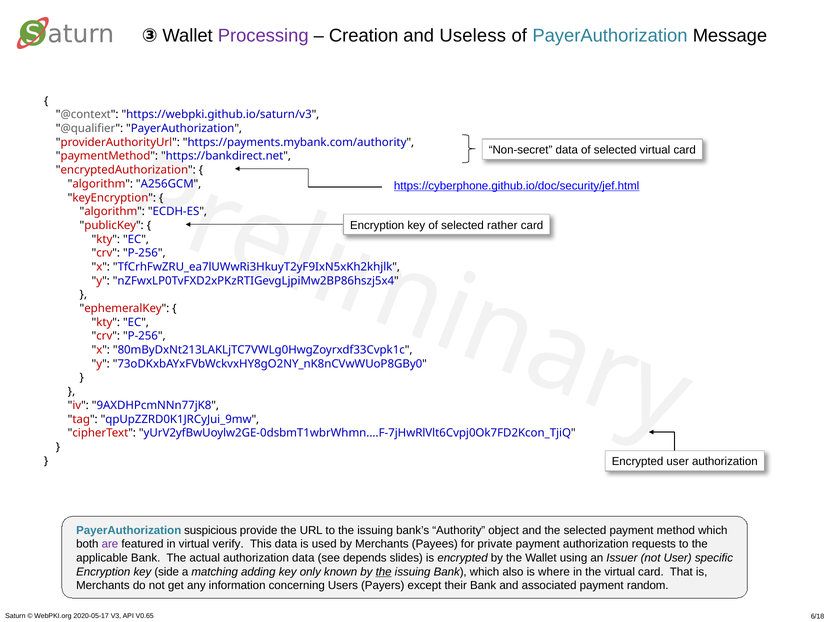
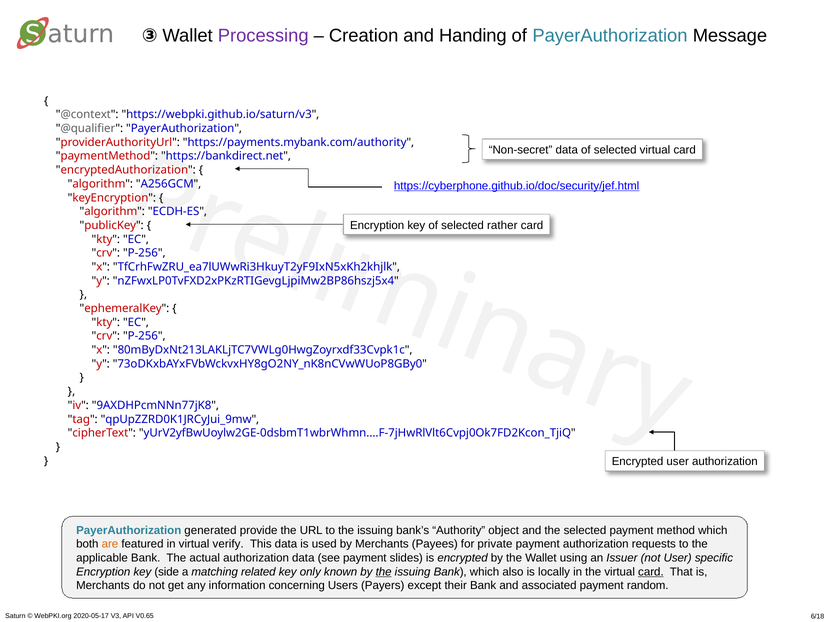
Useless: Useless -> Handing (473, 35)
suspicious: suspicious -> generated (210, 530)
are colour: purple -> orange (110, 544)
see depends: depends -> payment (365, 558)
adding: adding -> related (258, 572)
where: where -> locally (554, 572)
card underline: none -> present (651, 572)
